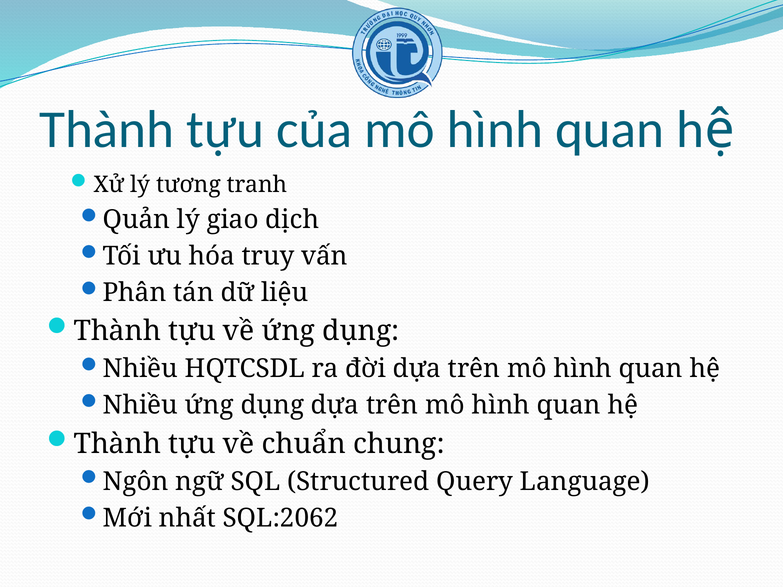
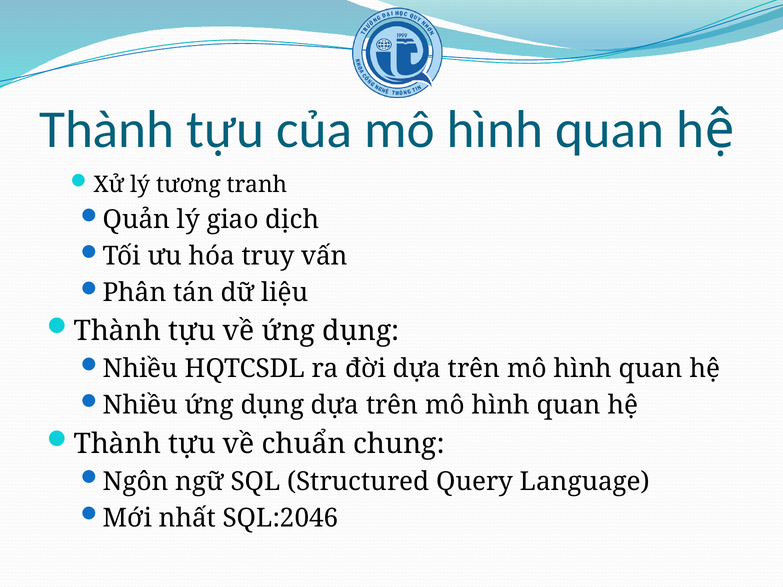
SQL:2062: SQL:2062 -> SQL:2046 (281, 518)
